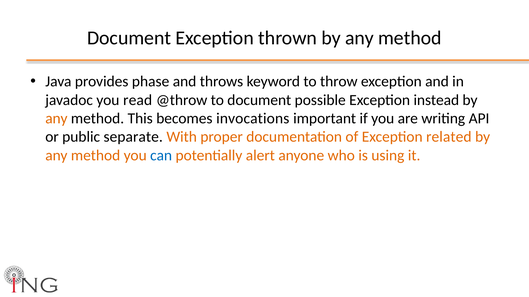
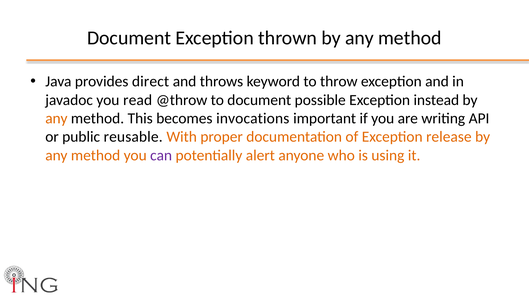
phase: phase -> direct (151, 82)
separate: separate -> reusable (133, 137)
related: related -> release (449, 137)
can colour: blue -> purple (161, 156)
